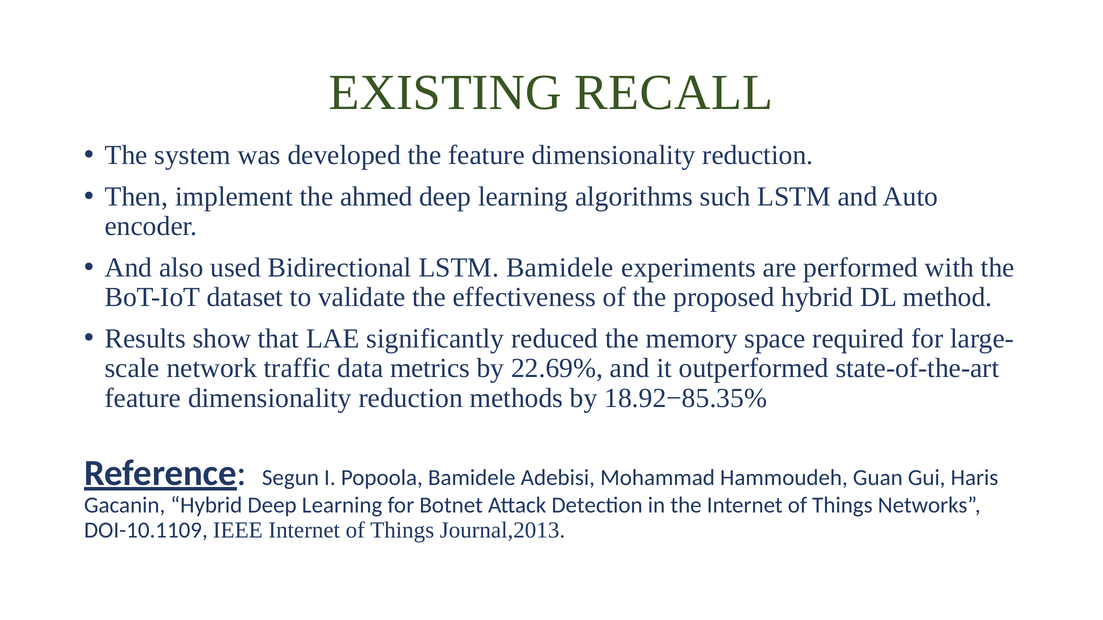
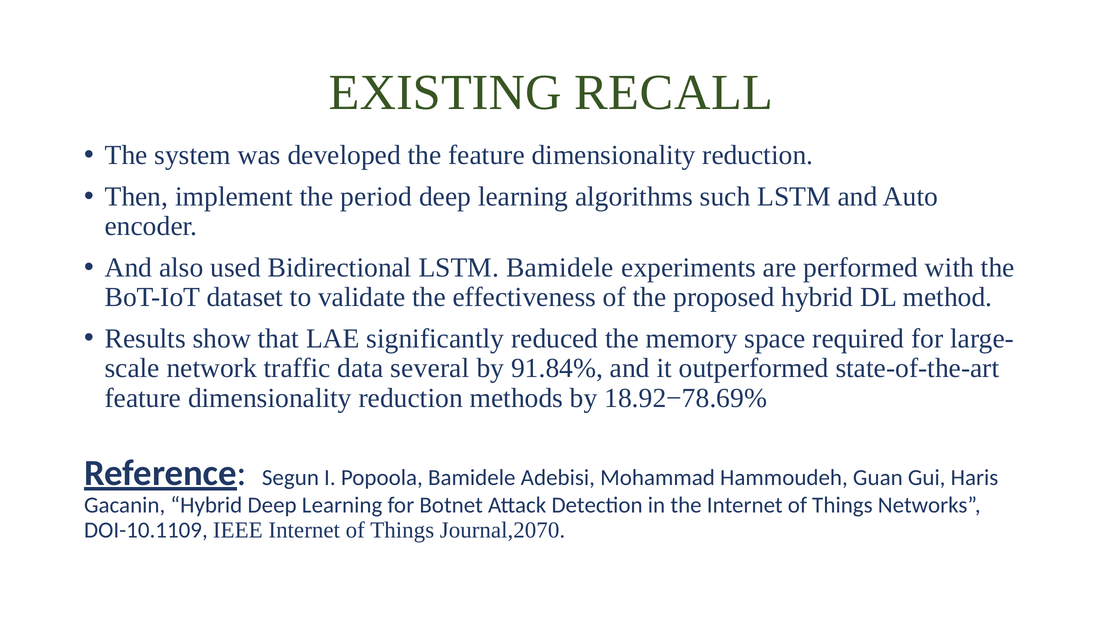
ahmed: ahmed -> period (376, 197)
metrics: metrics -> several (430, 368)
22.69%: 22.69% -> 91.84% (557, 368)
18.92−85.35%: 18.92−85.35% -> 18.92−78.69% (686, 398)
Journal,2013: Journal,2013 -> Journal,2070 (502, 531)
